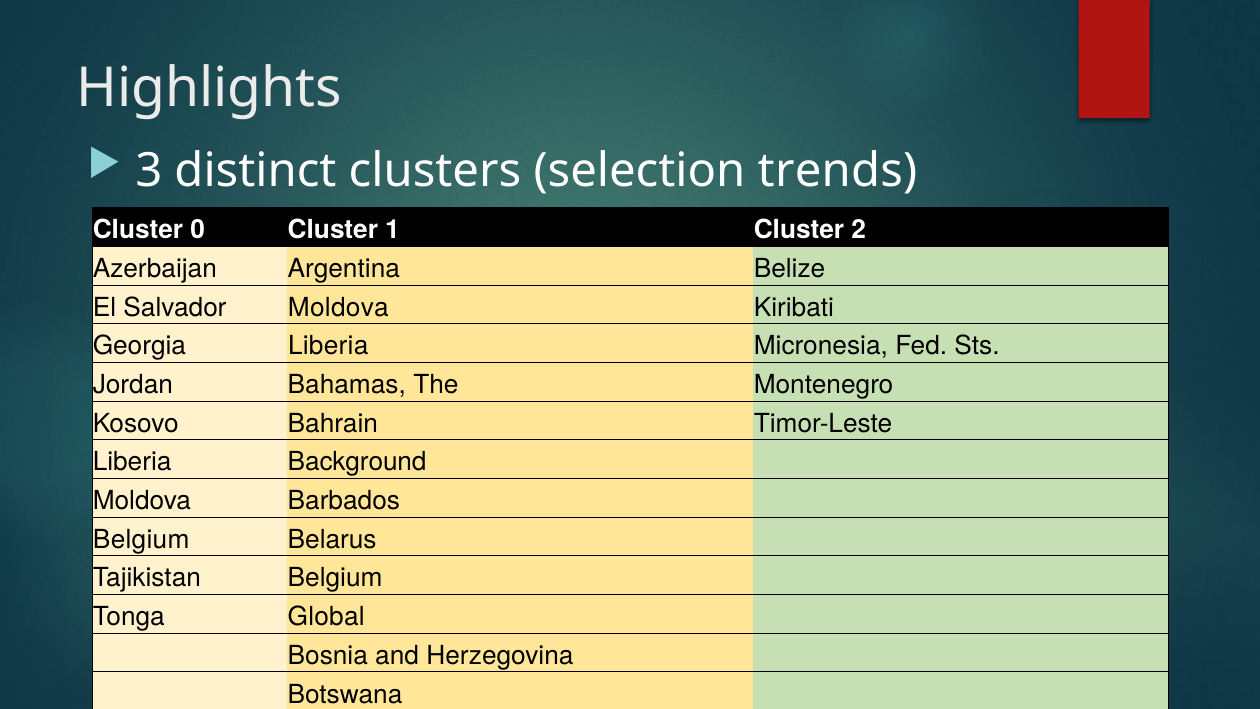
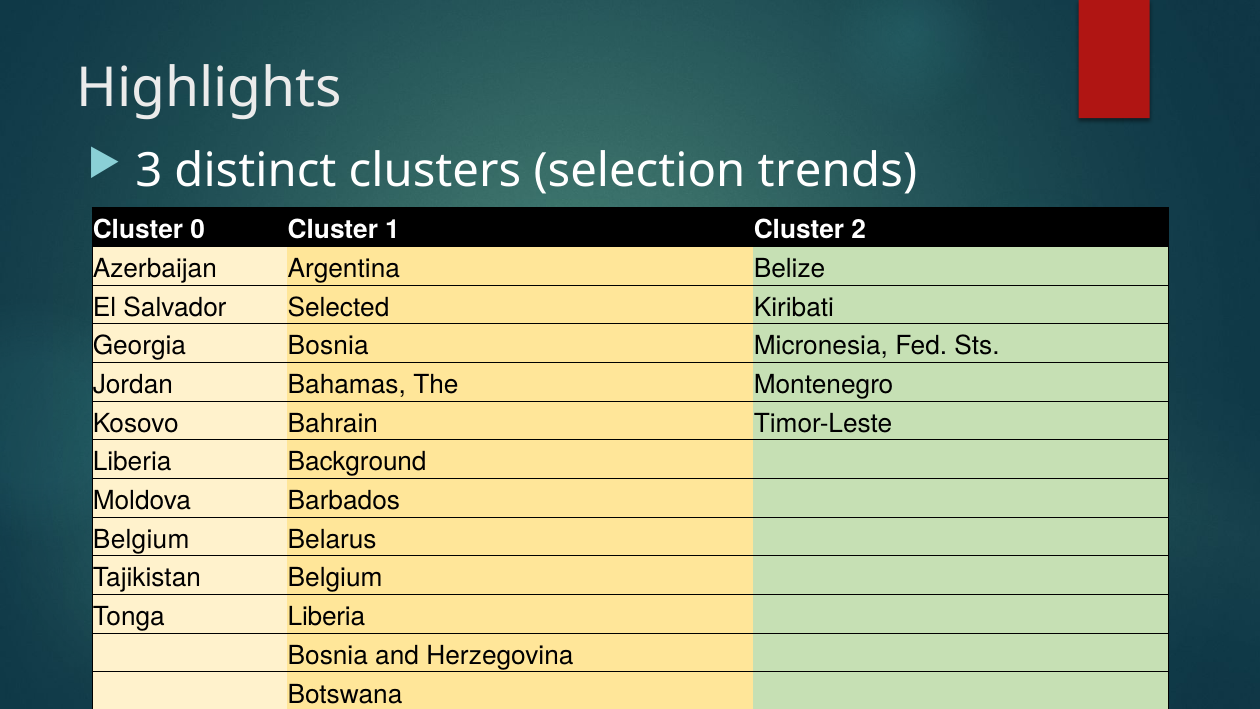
Salvador Moldova: Moldova -> Selected (339, 308)
Georgia Liberia: Liberia -> Bosnia (328, 346)
Tonga Global: Global -> Liberia (326, 617)
